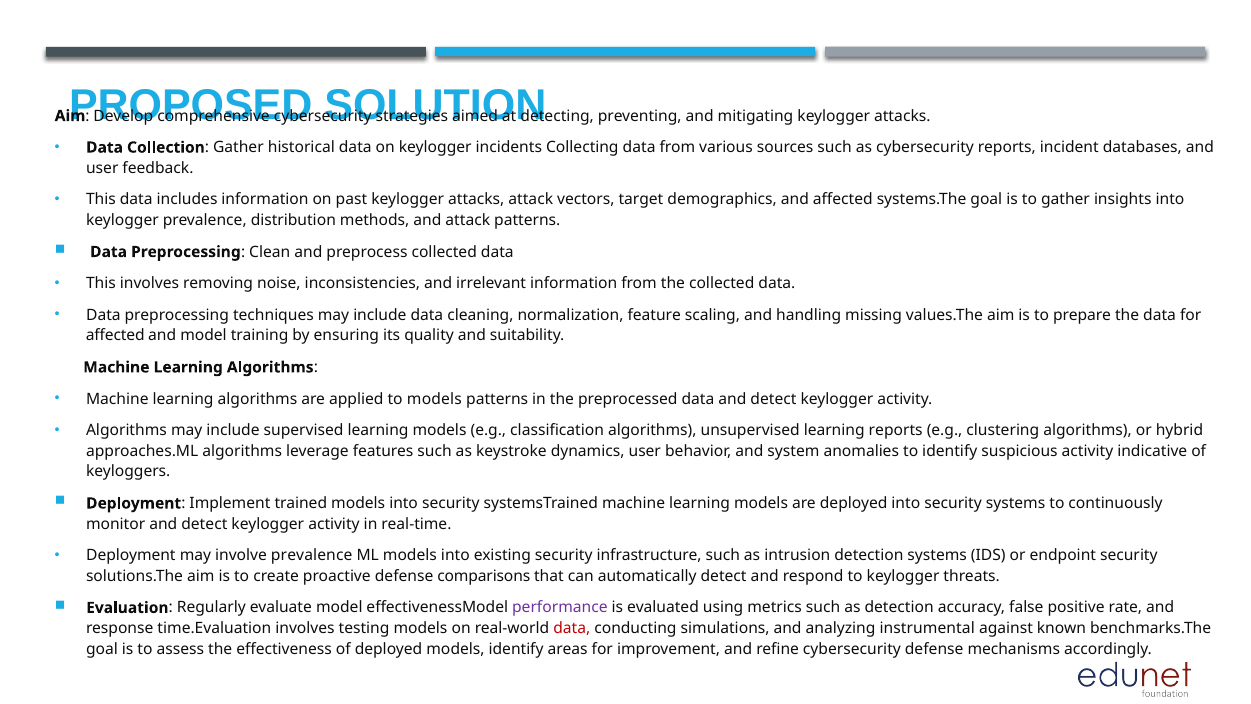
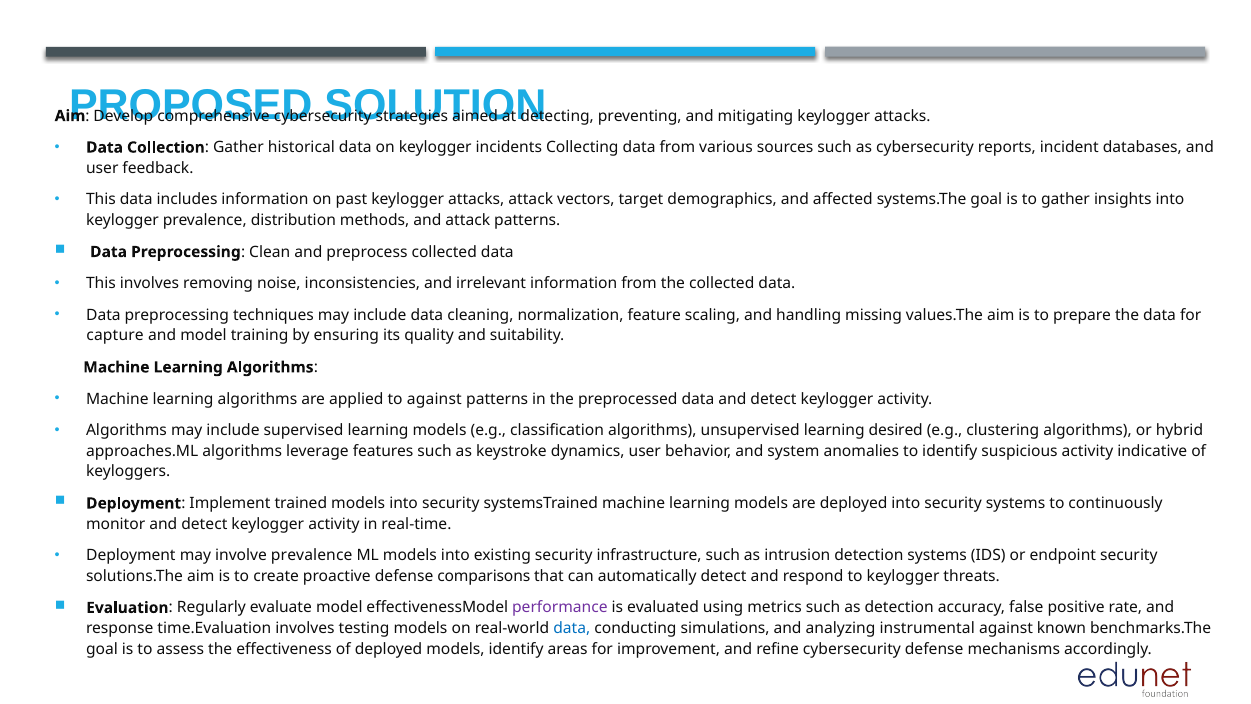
affected: affected -> capture (115, 336)
to models: models -> against (434, 399)
learning reports: reports -> desired (896, 430)
data colour: red -> blue (572, 628)
